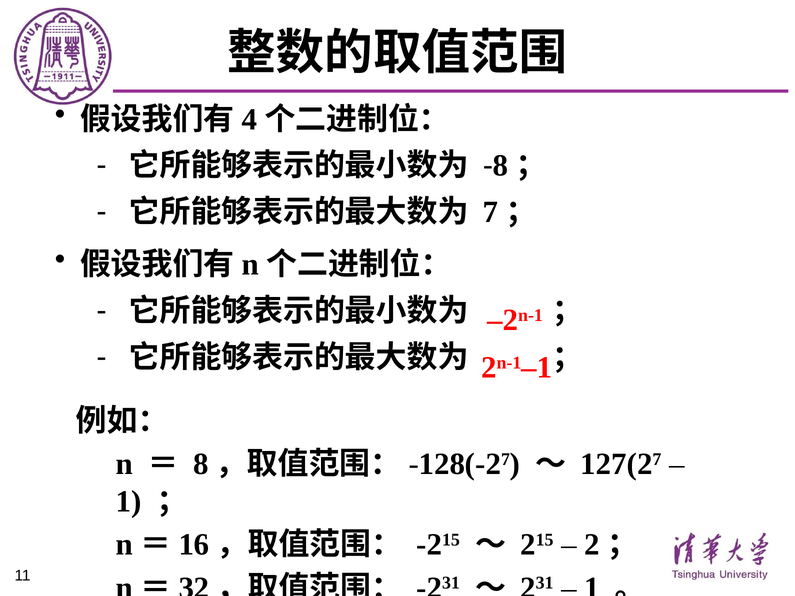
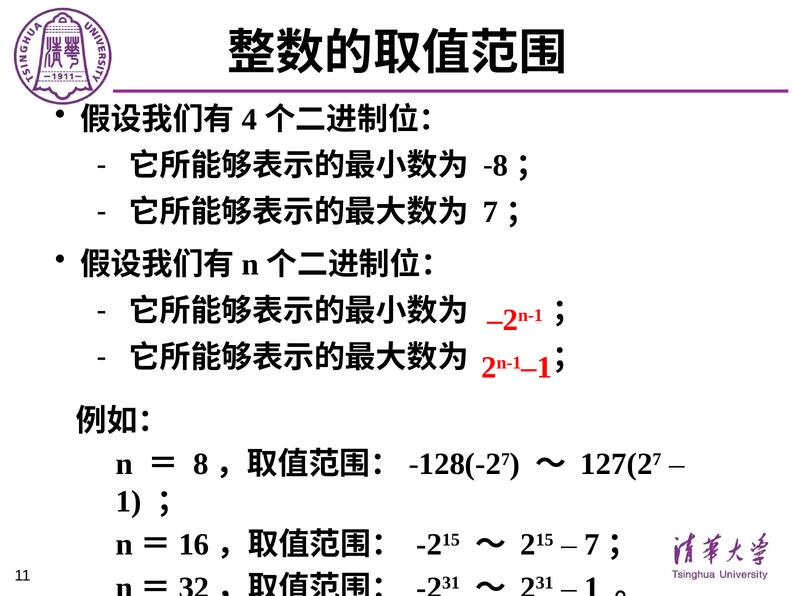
2: 2 -> 7 (592, 545)
